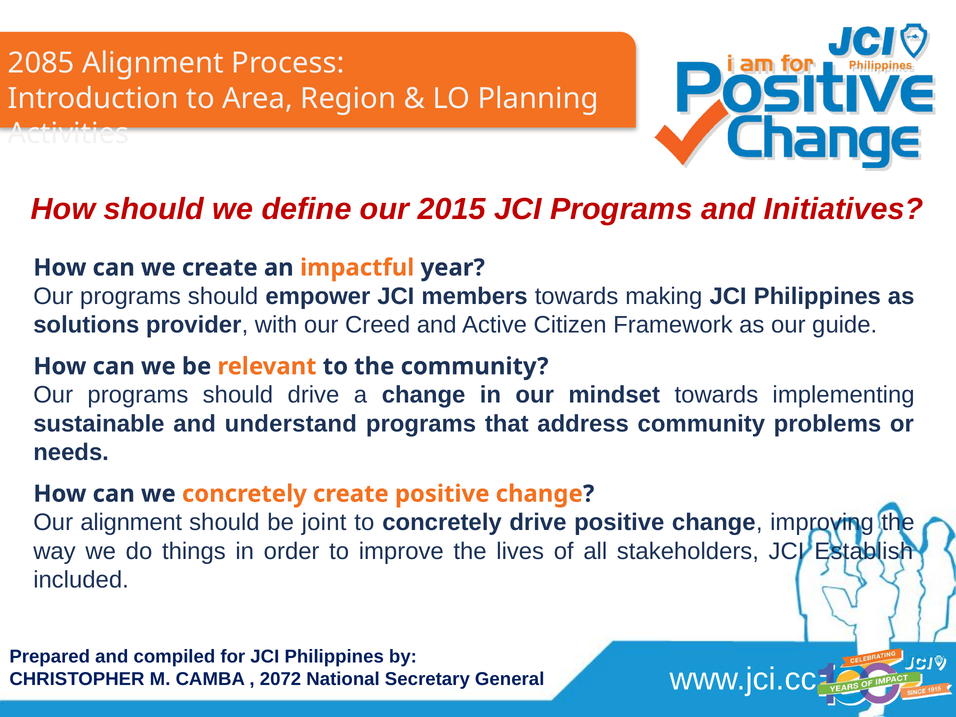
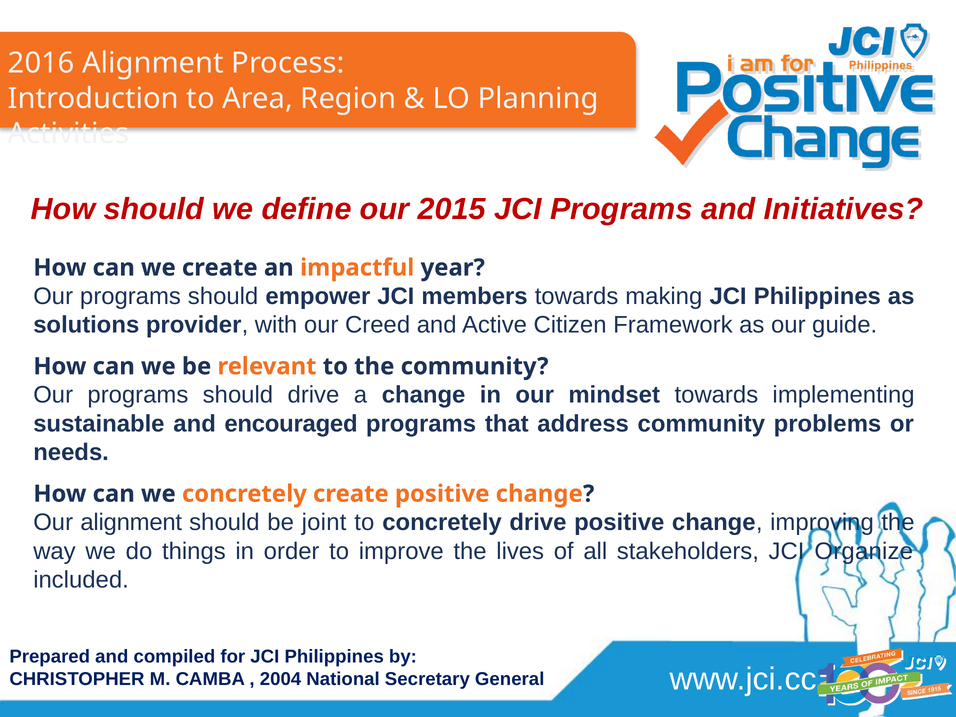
2085: 2085 -> 2016 (41, 63)
understand: understand -> encouraged (291, 424)
Establish: Establish -> Organize (864, 551)
2072: 2072 -> 2004 (281, 679)
